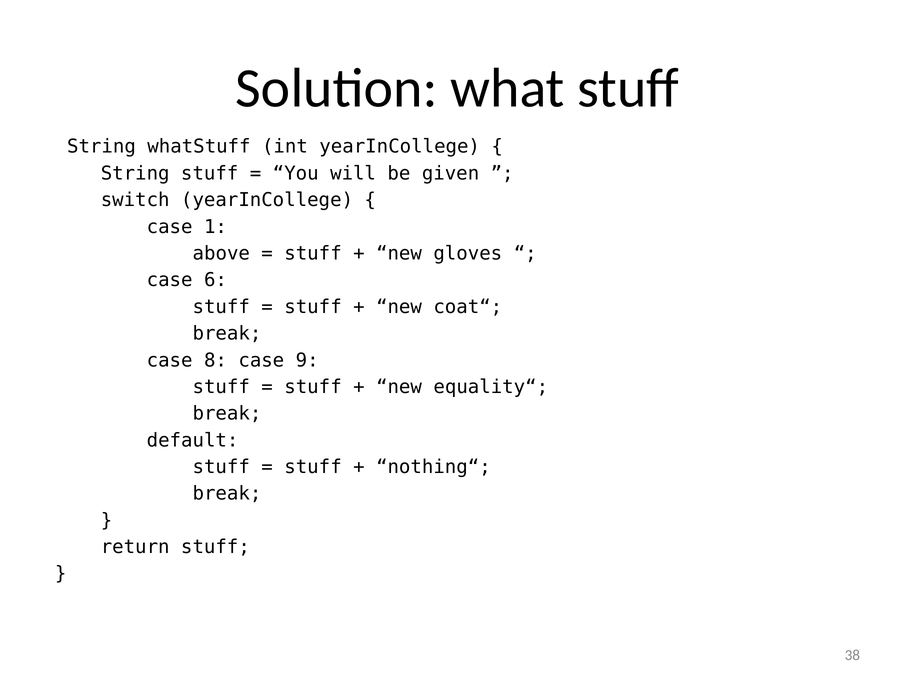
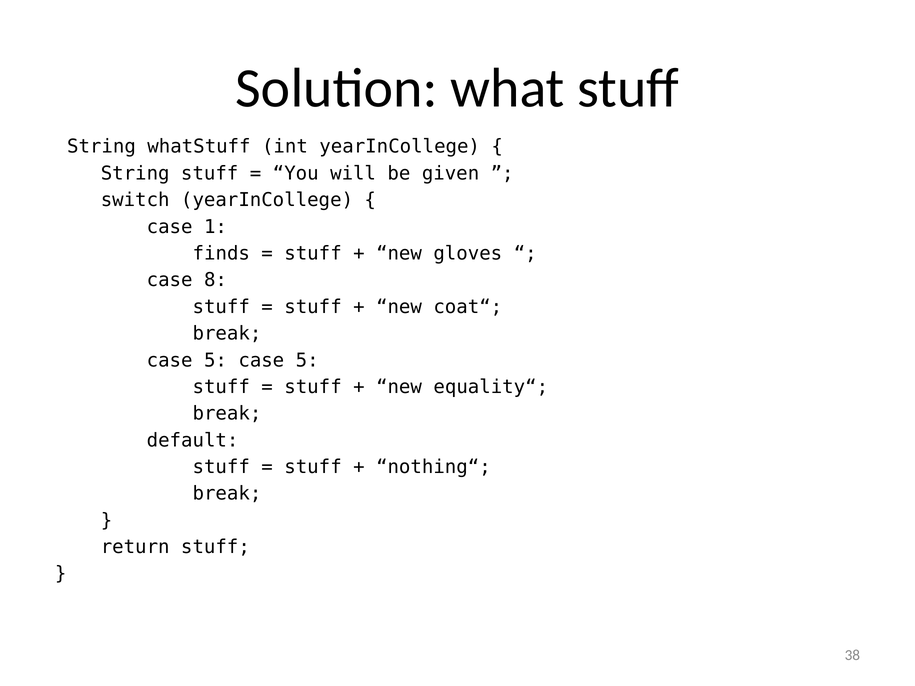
above: above -> finds (221, 254)
6: 6 -> 8 (215, 280)
8: 8 -> 5 (215, 360)
9: 9 -> 5 (307, 360)
